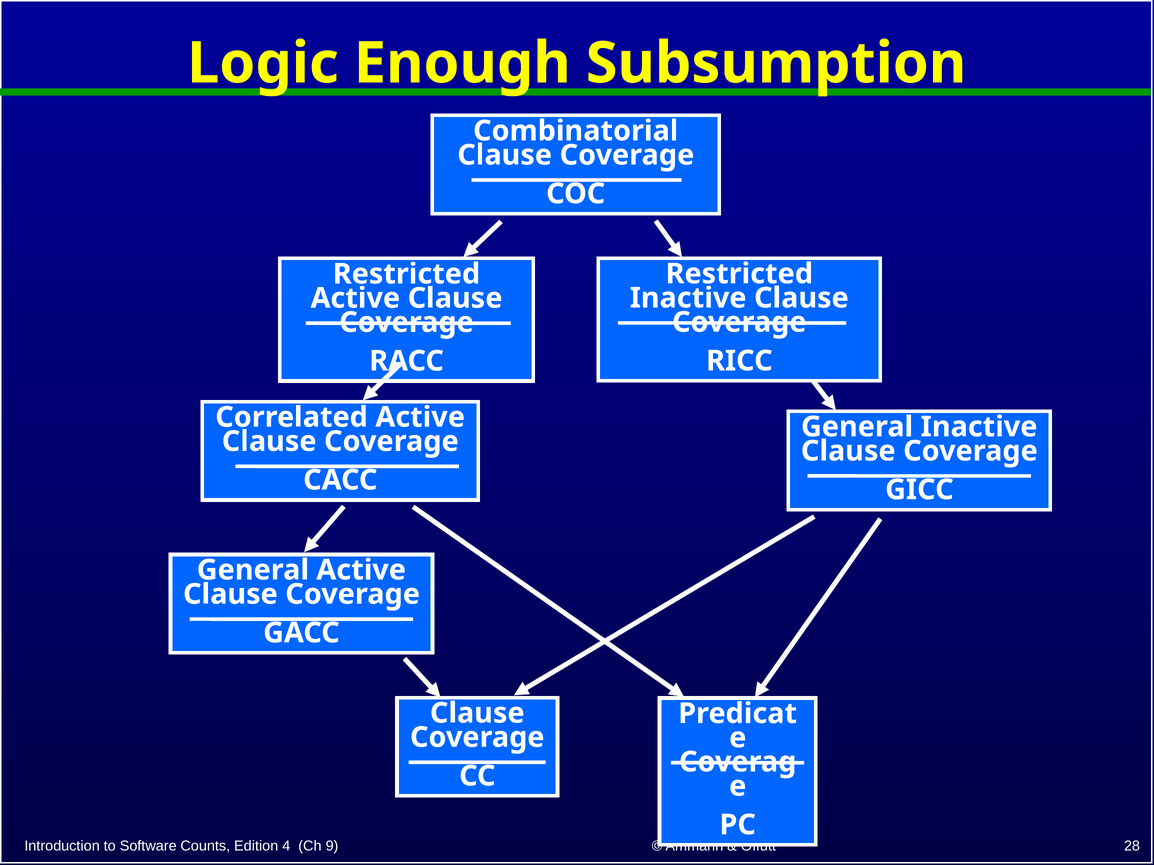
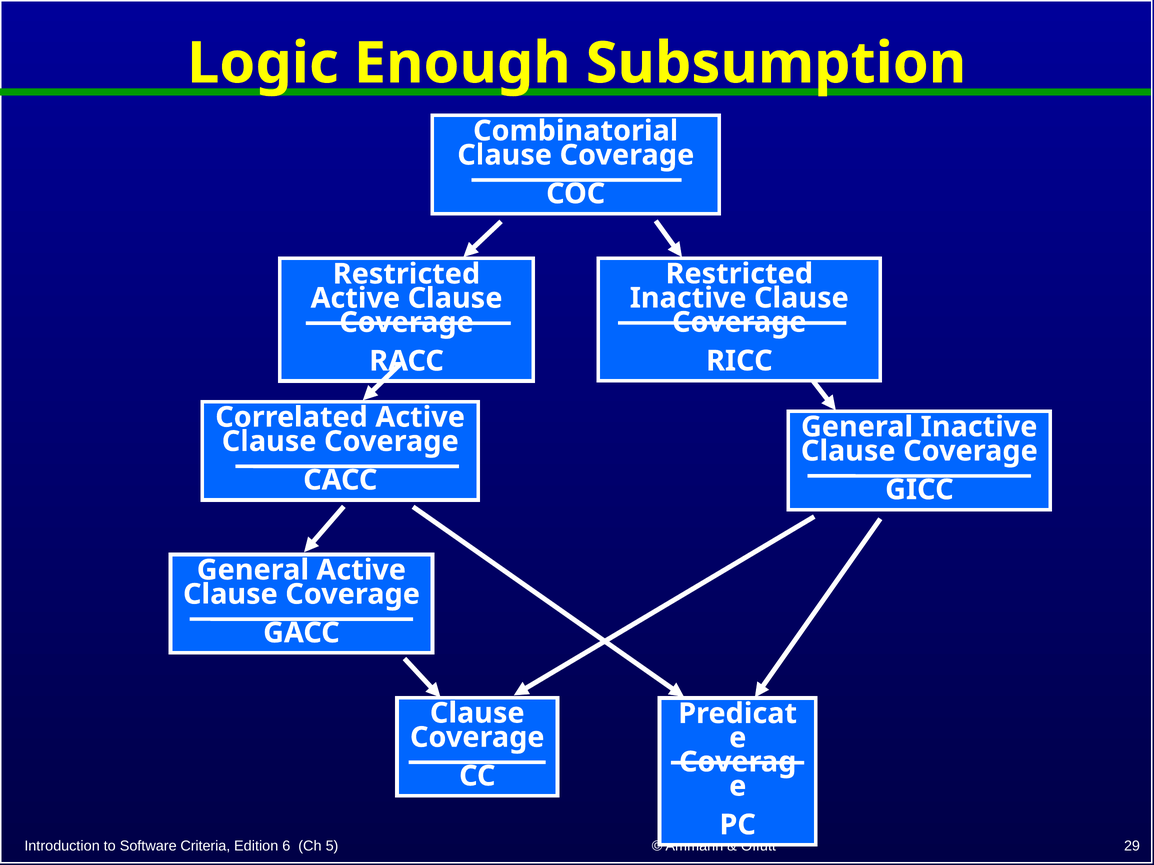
Counts: Counts -> Criteria (205, 846)
4: 4 -> 6 (286, 846)
9: 9 -> 5 (332, 846)
28: 28 -> 29 (1132, 846)
